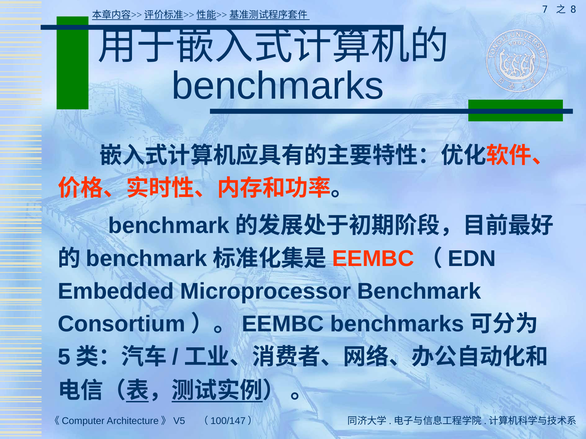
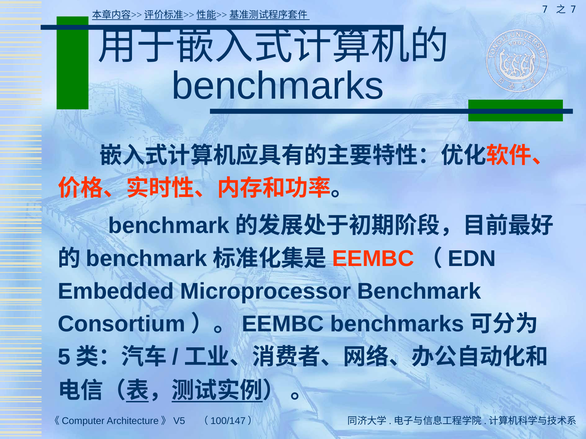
8: 8 -> 7 (573, 10)
